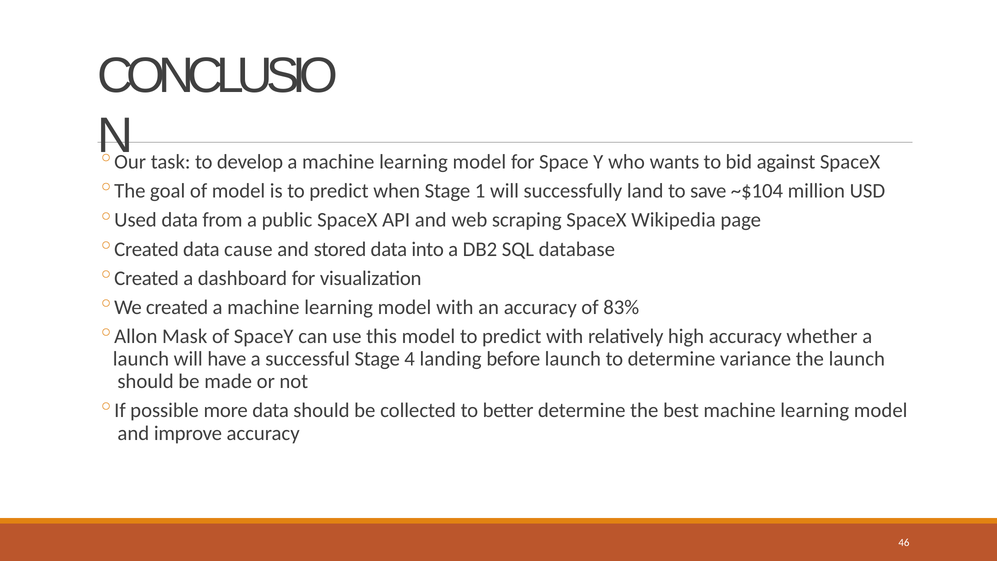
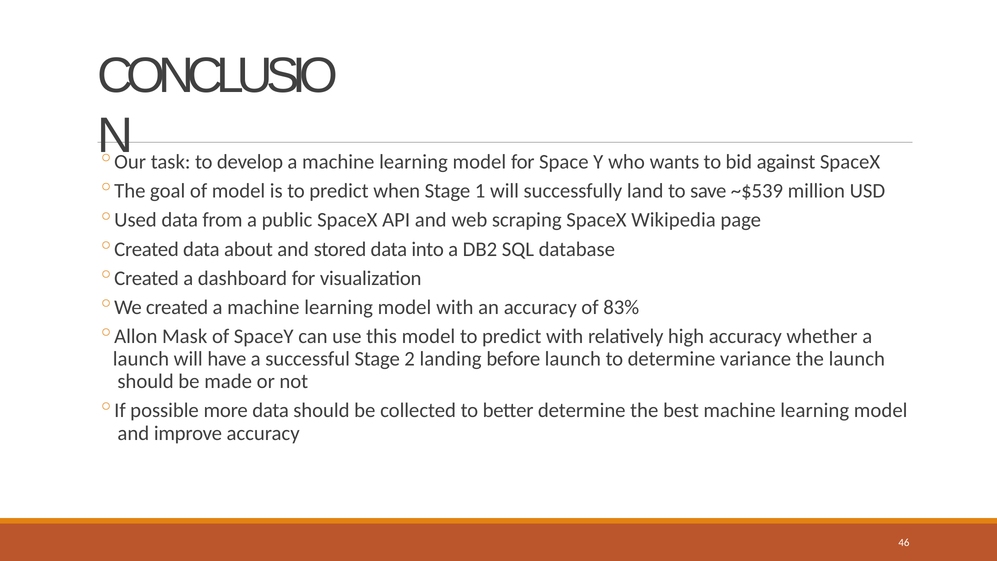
~$104: ~$104 -> ~$539 (757, 191)
cause: cause -> about (248, 249)
4: 4 -> 2 (410, 359)
